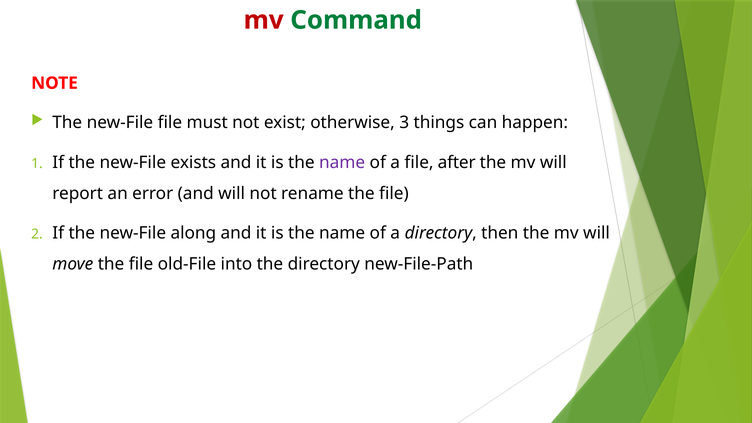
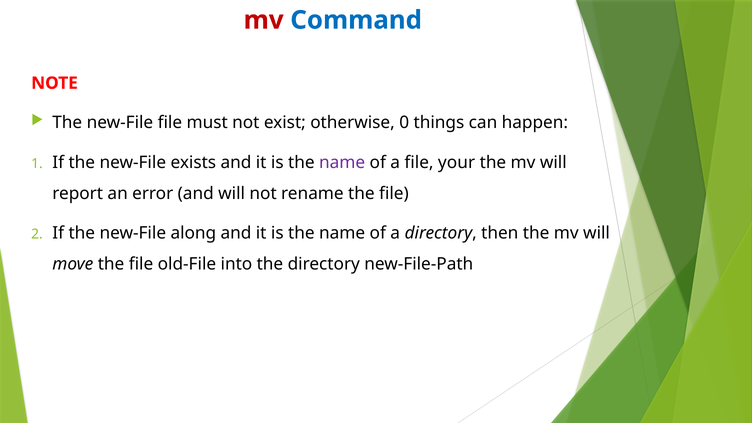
Command colour: green -> blue (356, 20)
3: 3 -> 0 (404, 123)
after: after -> your (457, 162)
